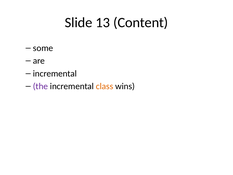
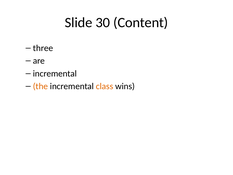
13: 13 -> 30 (103, 23)
some: some -> three (43, 48)
the colour: purple -> orange (40, 86)
